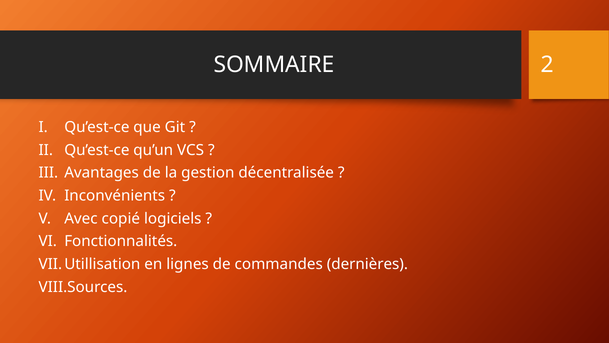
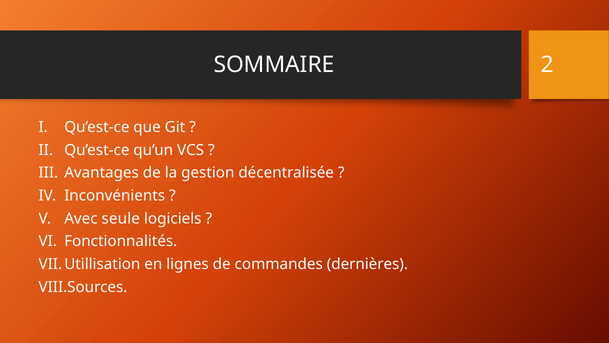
copié: copié -> seule (121, 218)
